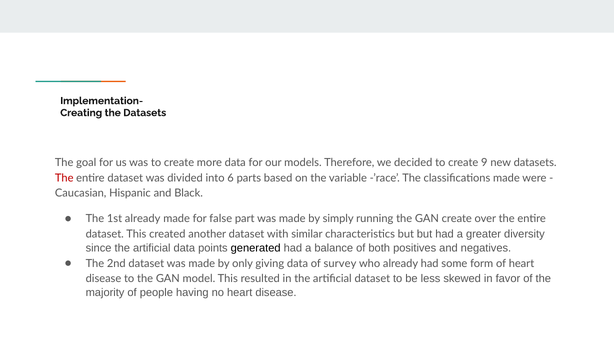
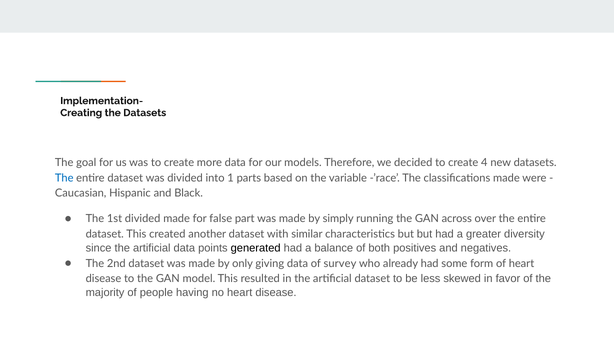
9: 9 -> 4 (484, 163)
The colour: red -> blue (64, 178)
6: 6 -> 1 (231, 178)
1st already: already -> divided (143, 219)
GAN create: create -> across (457, 219)
